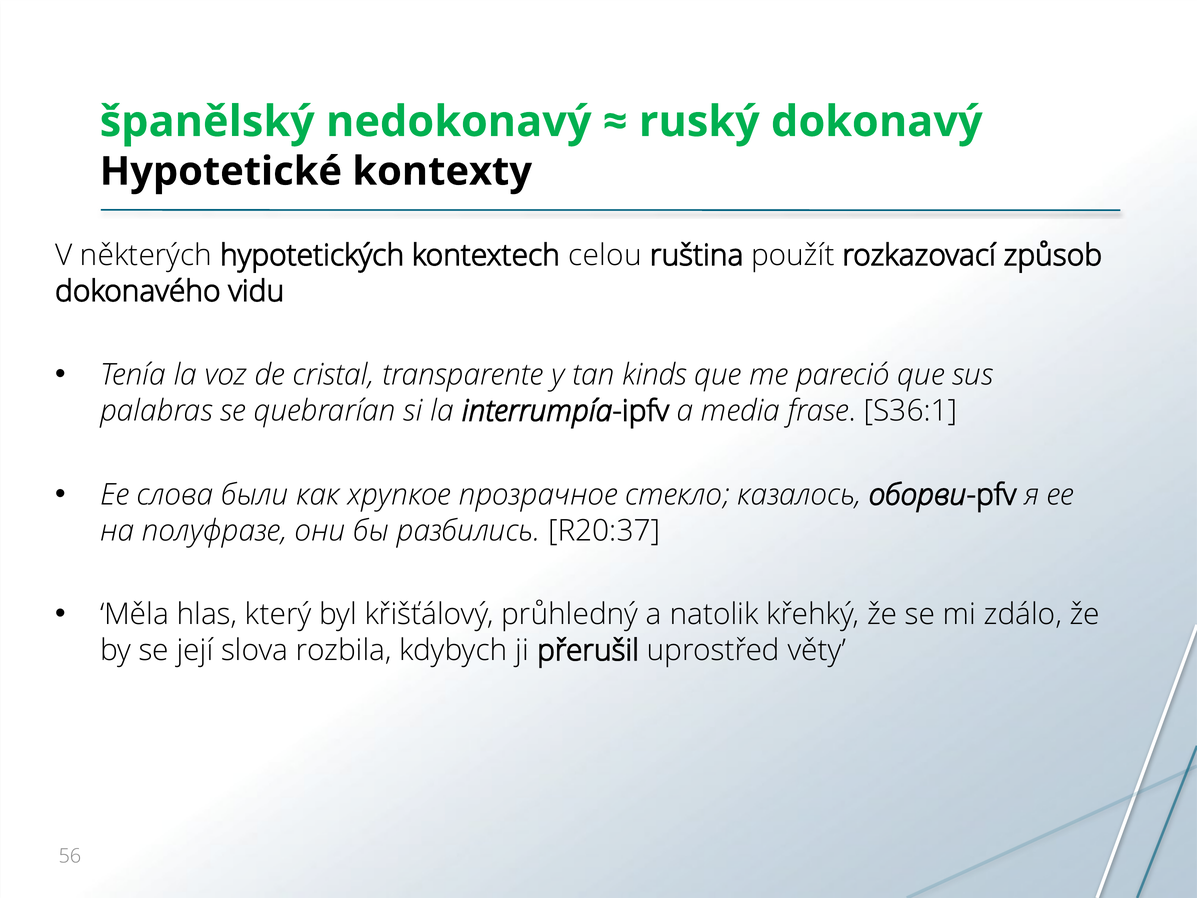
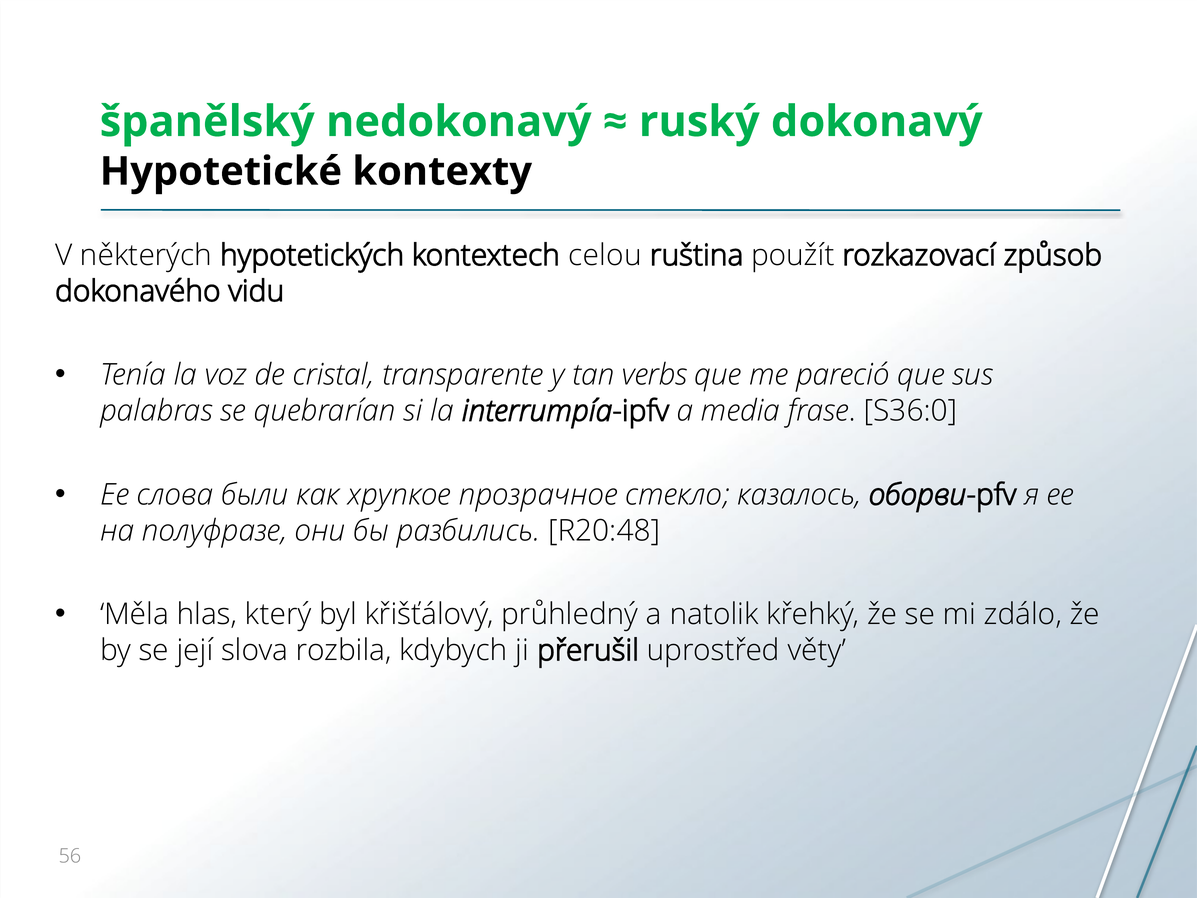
kinds: kinds -> verbs (655, 375)
S36:1: S36:1 -> S36:0 (910, 411)
R20:37: R20:37 -> R20:48 (604, 531)
